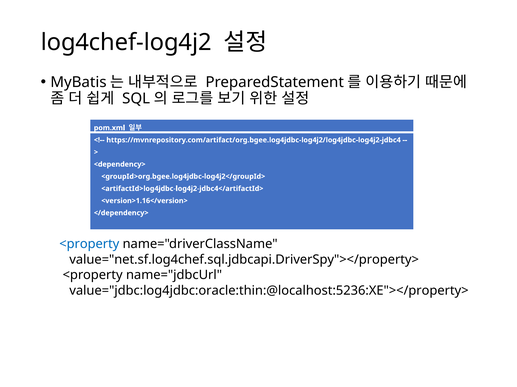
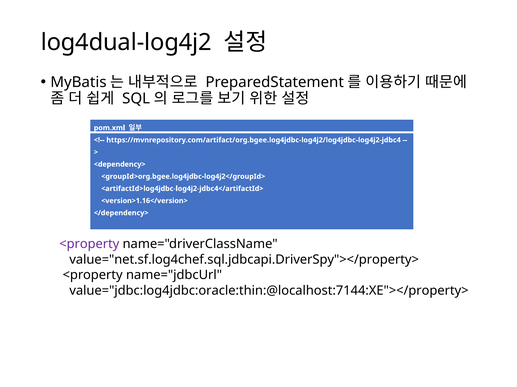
log4chef-log4j2: log4chef-log4j2 -> log4dual-log4j2 (126, 42)
<property colour: blue -> purple (89, 245)
value="jdbc:log4jdbc:oracle:thin:@localhost:5236:XE"></property>: value="jdbc:log4jdbc:oracle:thin:@localhost:5236:XE"></property> -> value="jdbc:log4jdbc:oracle:thin:@localhost:7144:XE"></property> (269, 291)
